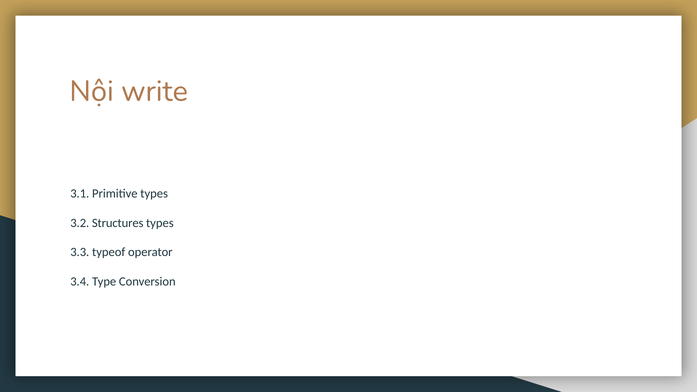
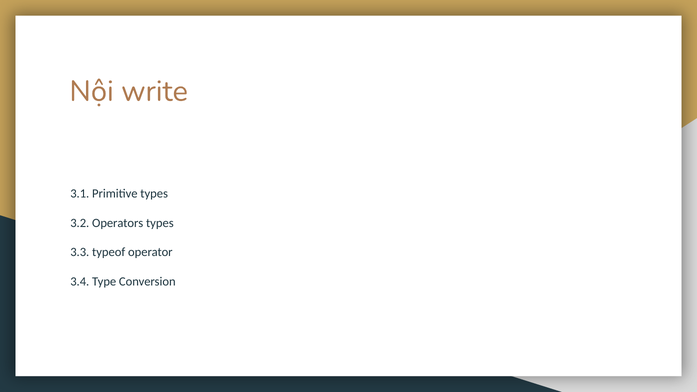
Structures: Structures -> Operators (118, 223)
